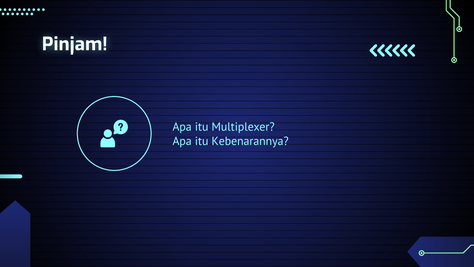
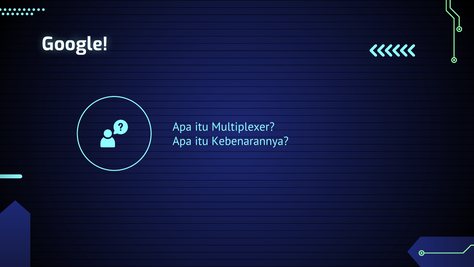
Pinjam: Pinjam -> Google (75, 44)
